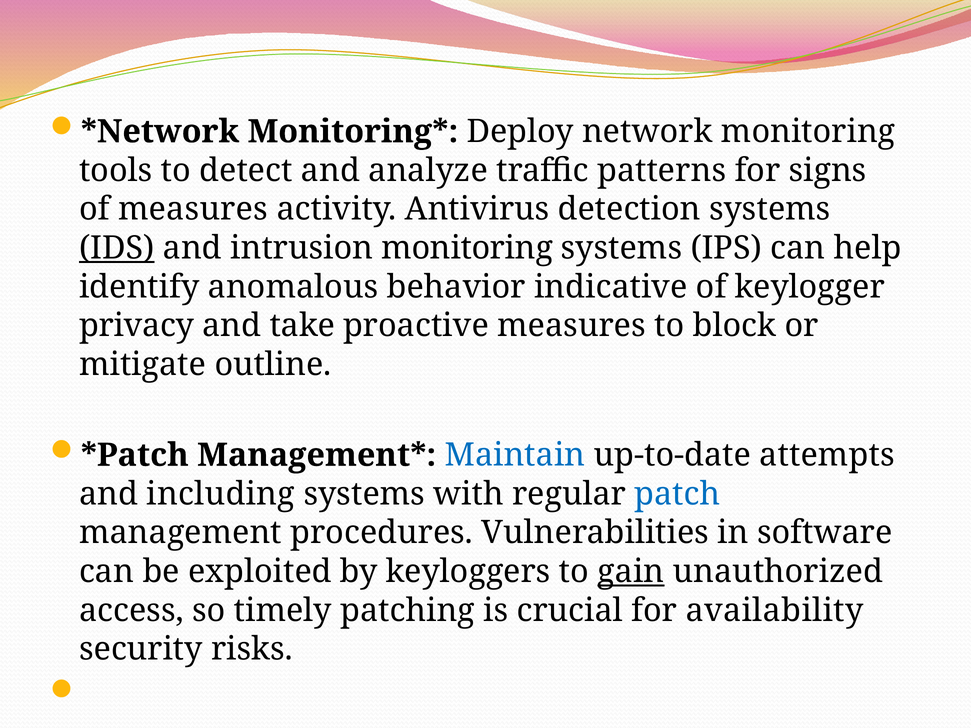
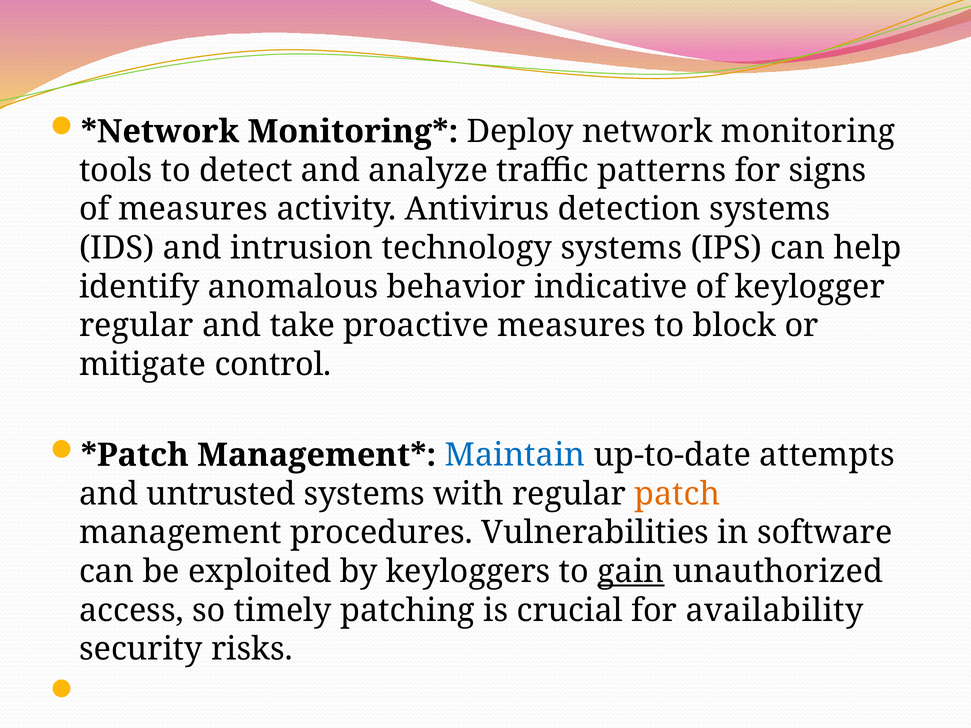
IDS underline: present -> none (117, 248)
intrusion monitoring: monitoring -> technology (467, 248)
privacy: privacy -> regular (136, 326)
outline: outline -> control (273, 365)
including: including -> untrusted (221, 494)
patch colour: blue -> orange (677, 494)
